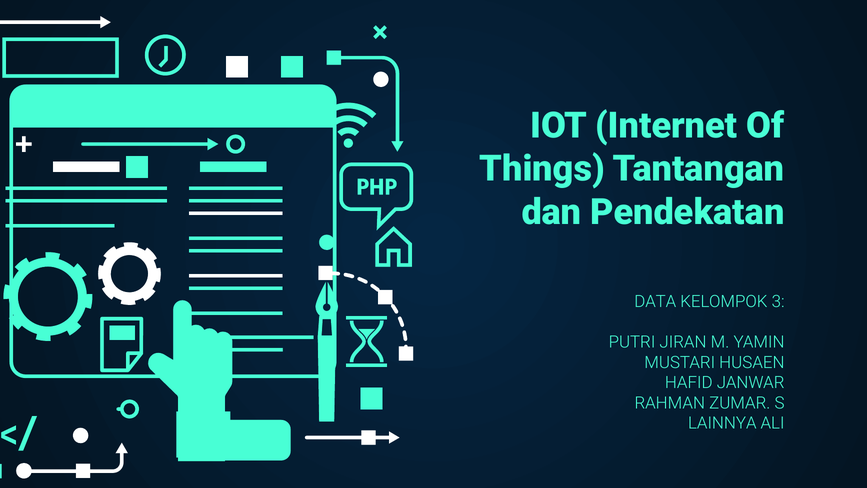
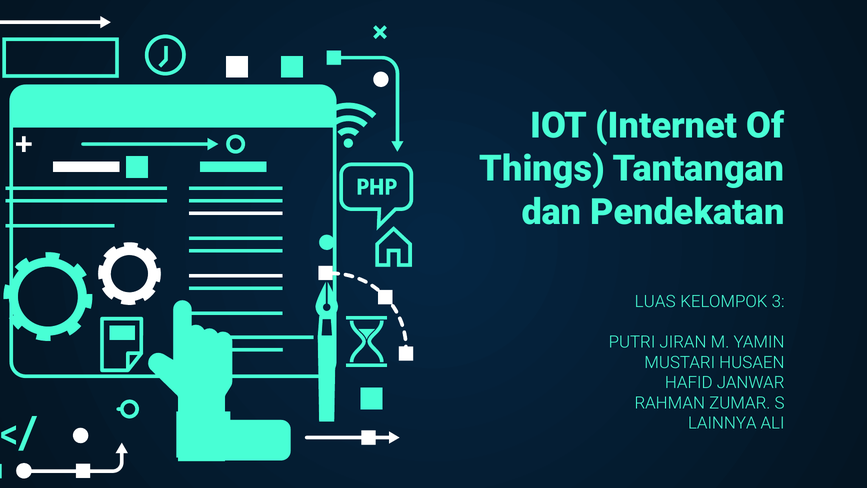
DATA: DATA -> LUAS (655, 302)
